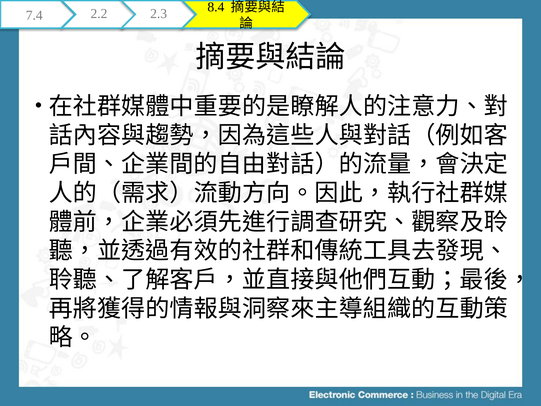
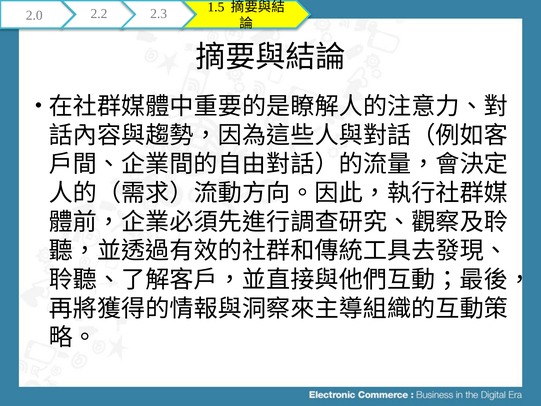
7.4: 7.4 -> 2.0 (34, 15)
8.4: 8.4 -> 1.5 (216, 7)
